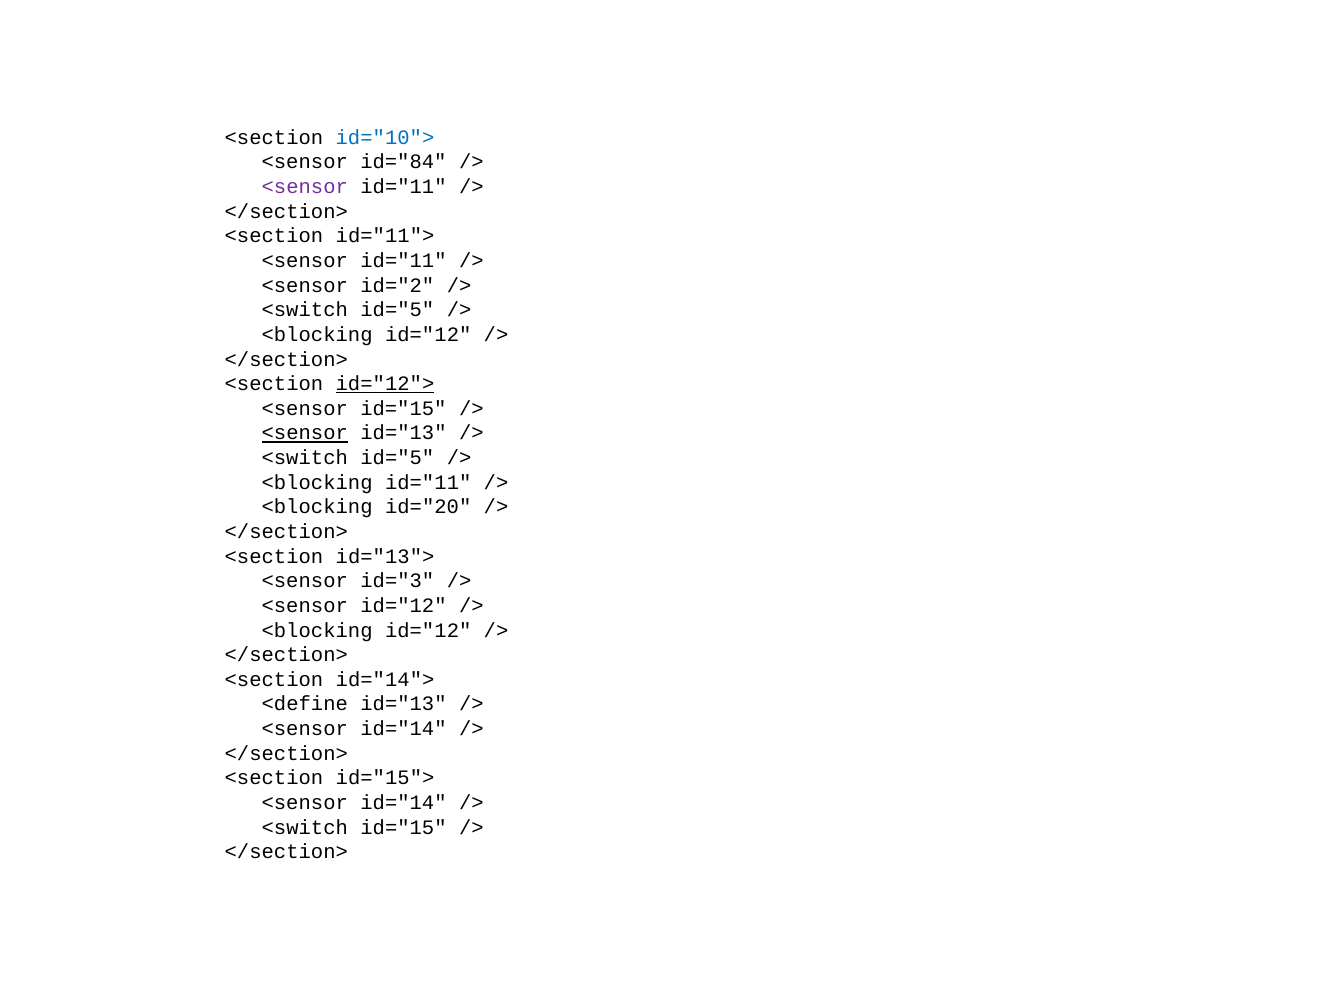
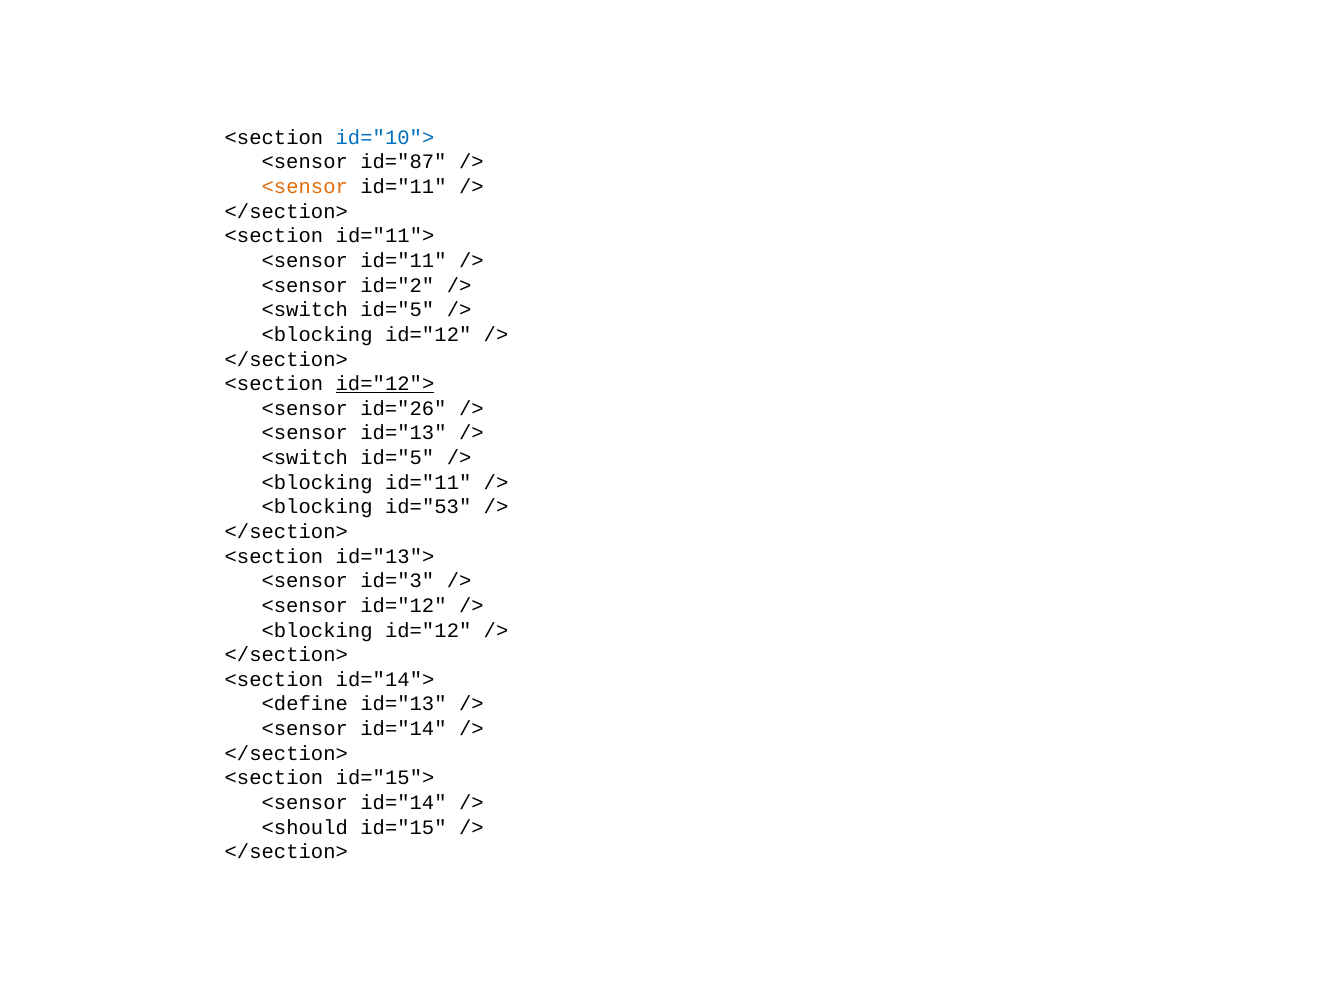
id="84: id="84 -> id="87 (403, 162)
<sensor colour: purple -> orange (305, 187)
<sensor id="15: id="15 -> id="26 (403, 409)
<sensor underline: present -> none (305, 433)
id="20: id="20 -> id="53 (428, 507)
<switch: <switch -> <should (305, 828)
